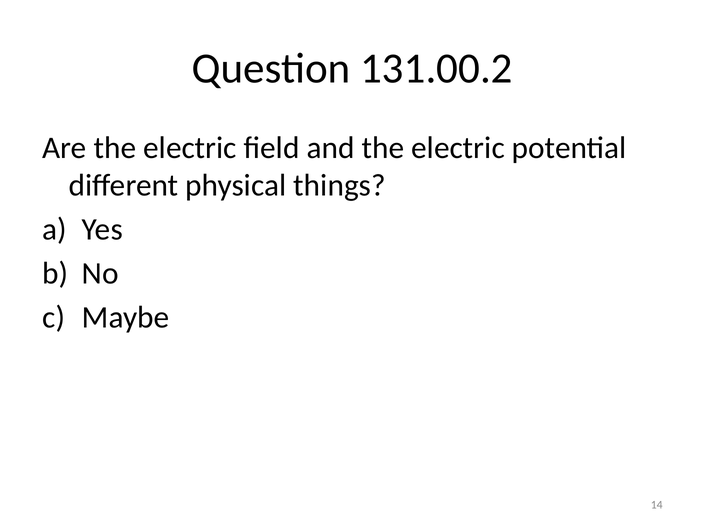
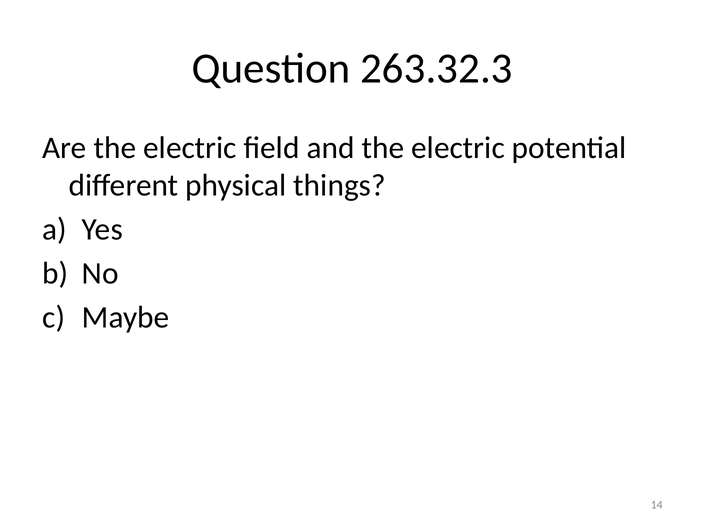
131.00.2: 131.00.2 -> 263.32.3 (436, 68)
